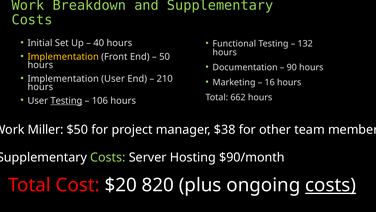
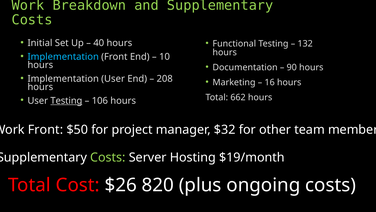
Implementation colour: yellow -> light blue (63, 57)
50: 50 -> 10 (165, 57)
210: 210 -> 208 (165, 79)
Miller: Miller -> Front (46, 129)
$38: $38 -> $32 (225, 129)
$90/month: $90/month -> $19/month (252, 157)
$20: $20 -> $26 (121, 185)
costs underline: present -> none (331, 185)
